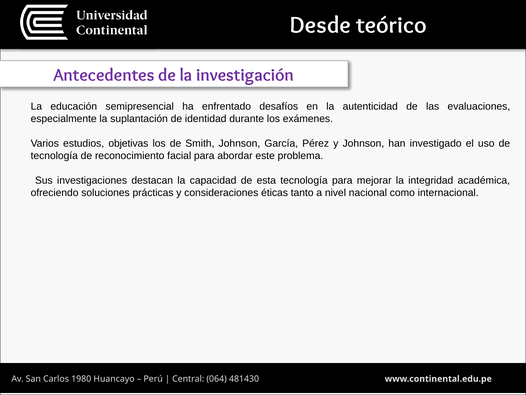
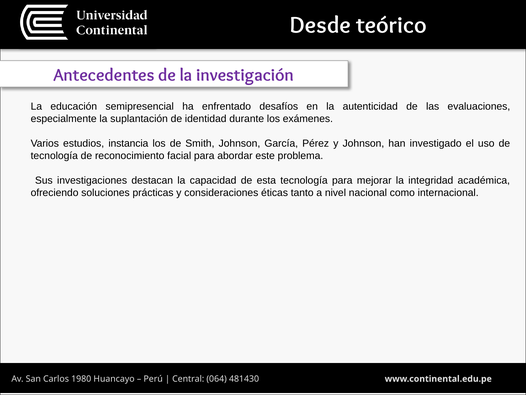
objetivas: objetivas -> instancia (128, 143)
